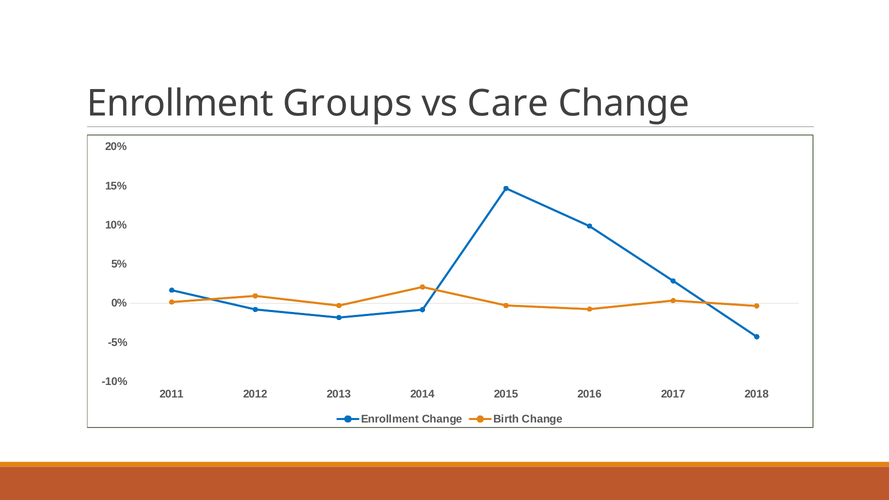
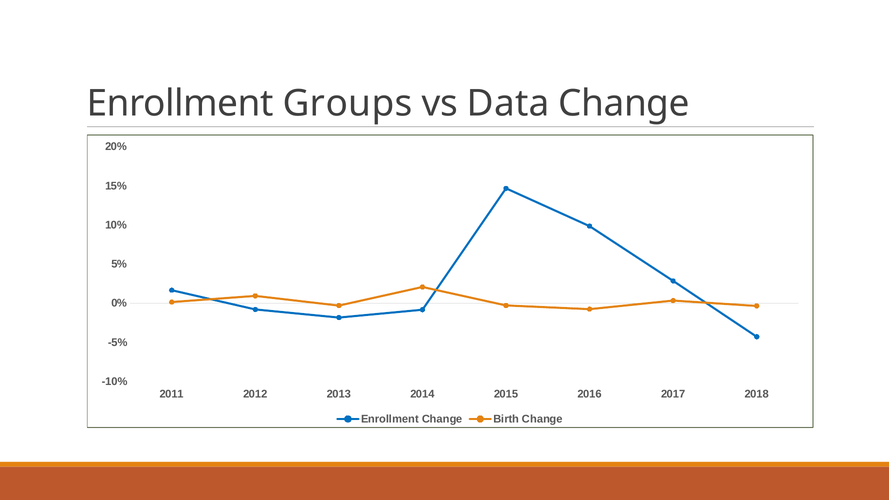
Care: Care -> Data (508, 104)
